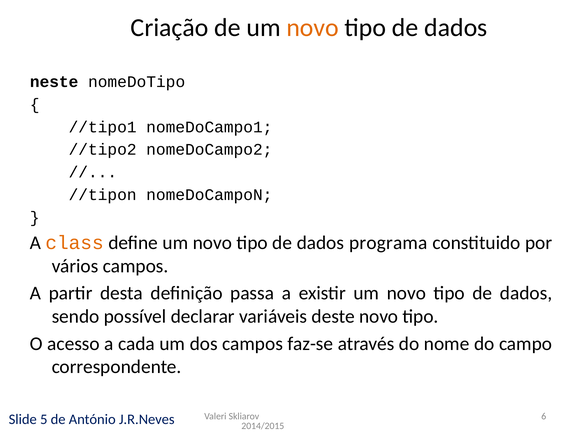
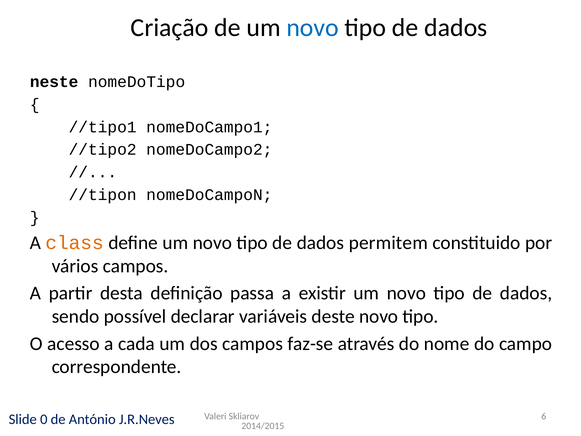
novo colour: orange -> blue (313, 28)
programa: programa -> permitem (388, 243)
5: 5 -> 0 (44, 419)
